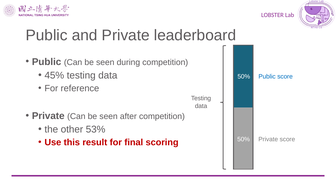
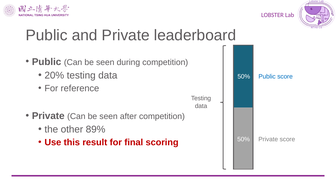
45%: 45% -> 20% (54, 75)
53%: 53% -> 89% (96, 129)
